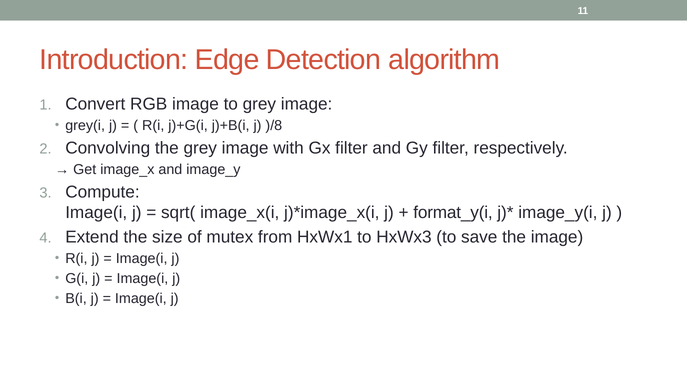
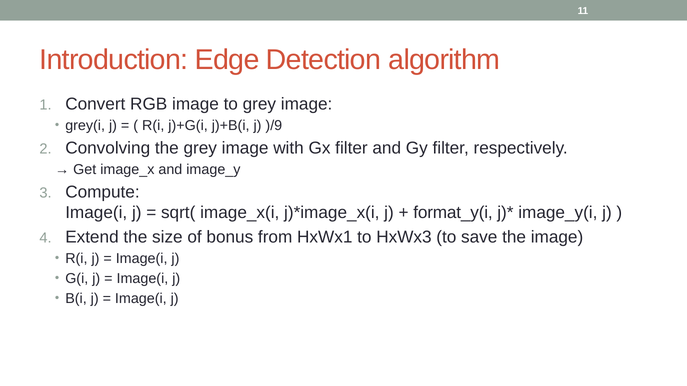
)/8: )/8 -> )/9 (274, 126)
mutex: mutex -> bonus (230, 237)
